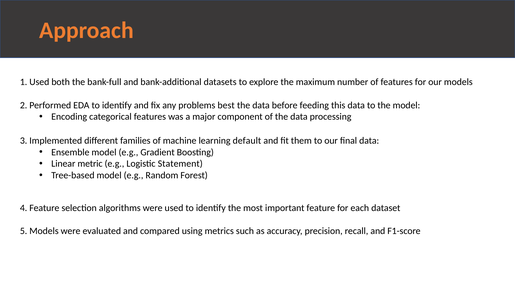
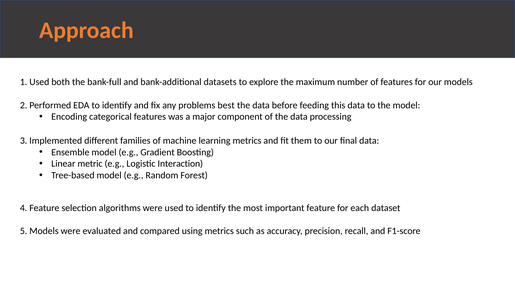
learning default: default -> metrics (247, 140)
Statement: Statement -> Interaction (180, 164)
